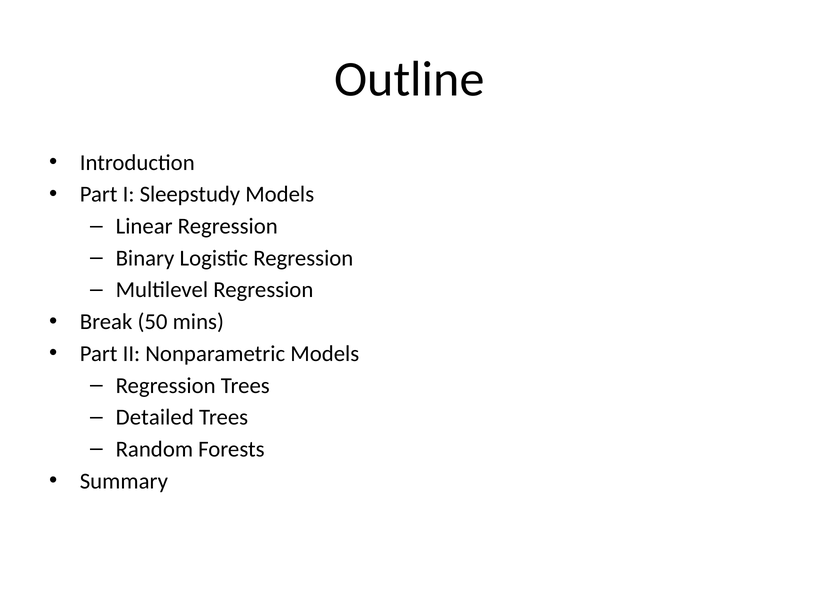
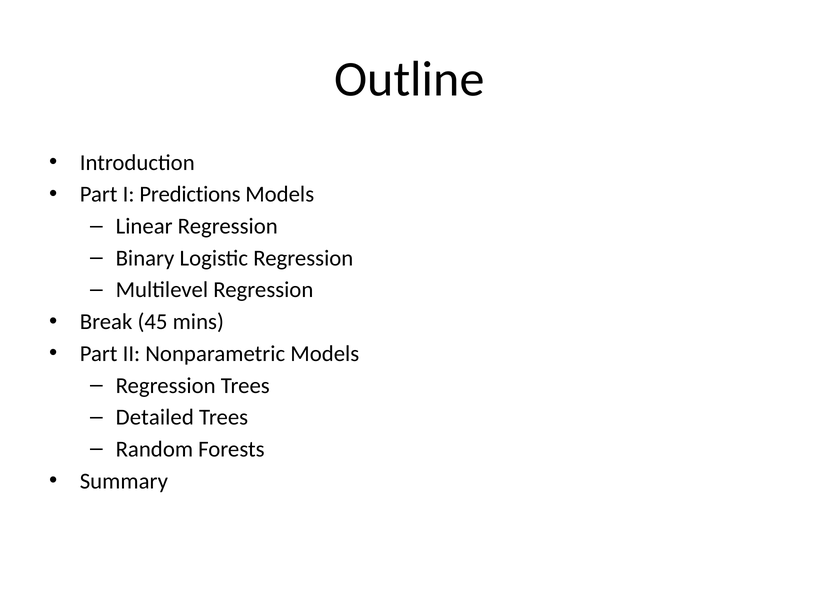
Sleepstudy: Sleepstudy -> Predictions (190, 195)
50: 50 -> 45 (153, 322)
